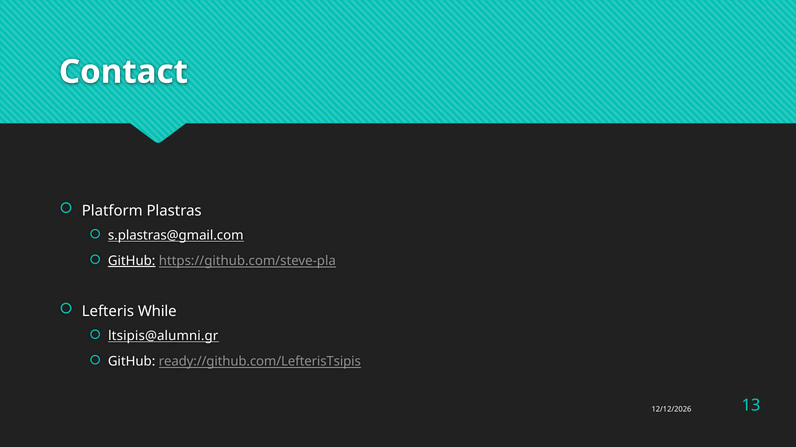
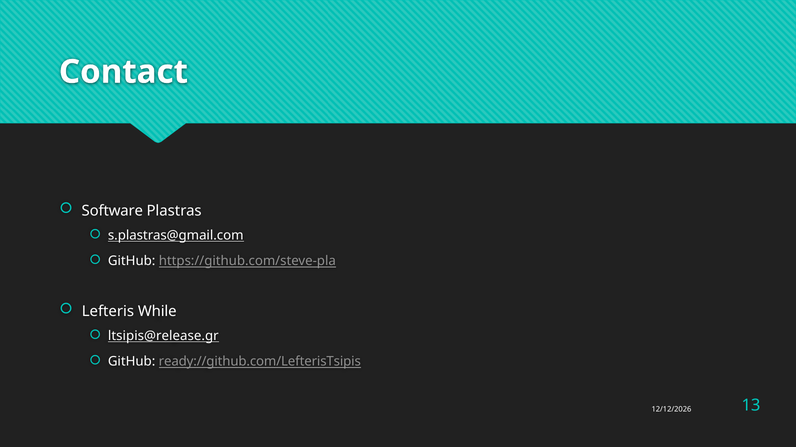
Platform: Platform -> Software (112, 211)
GitHub underline: present -> none (132, 261)
ltsipis@alumni.gr: ltsipis@alumni.gr -> ltsipis@release.gr (163, 336)
